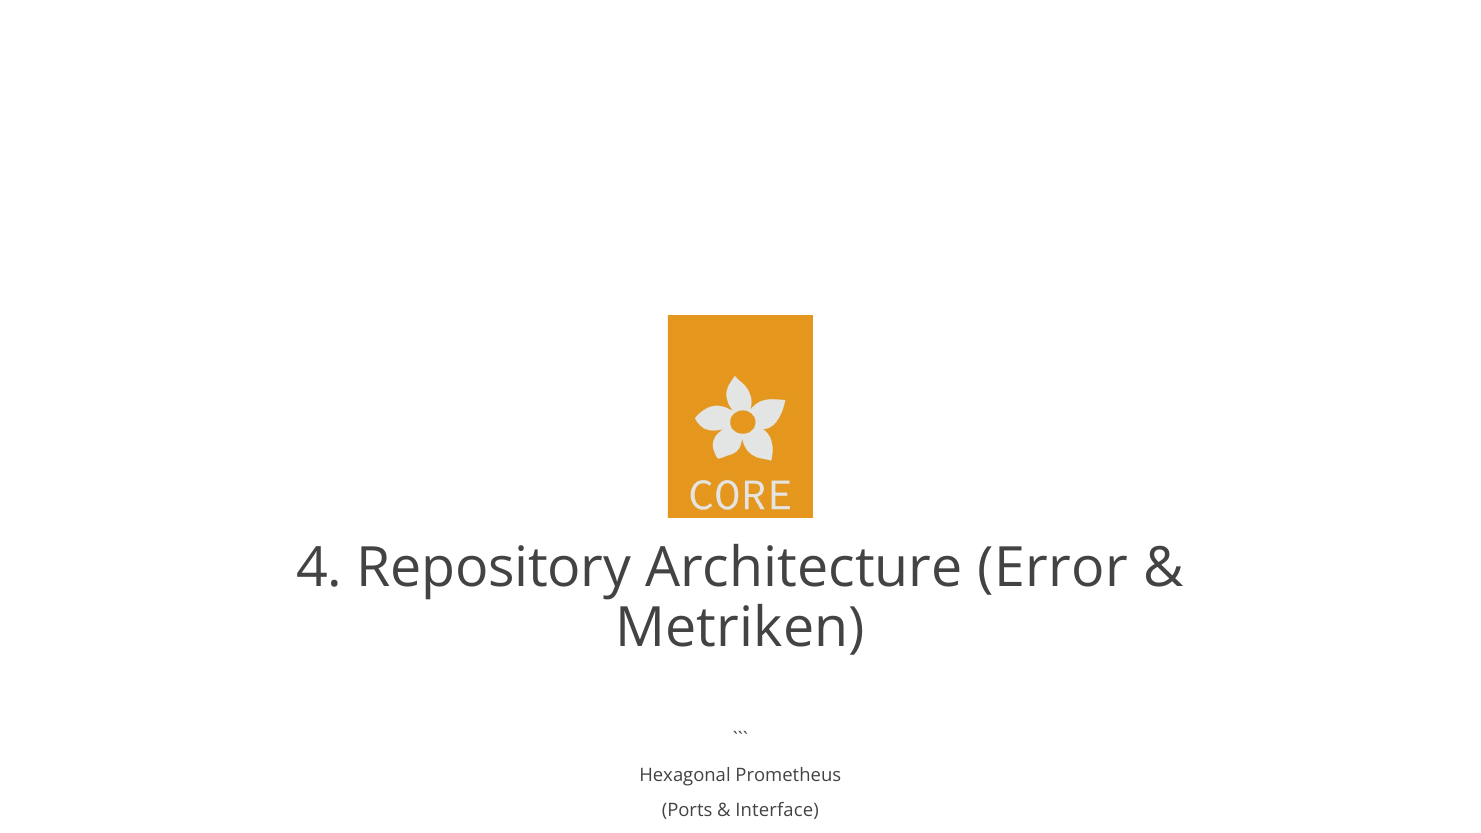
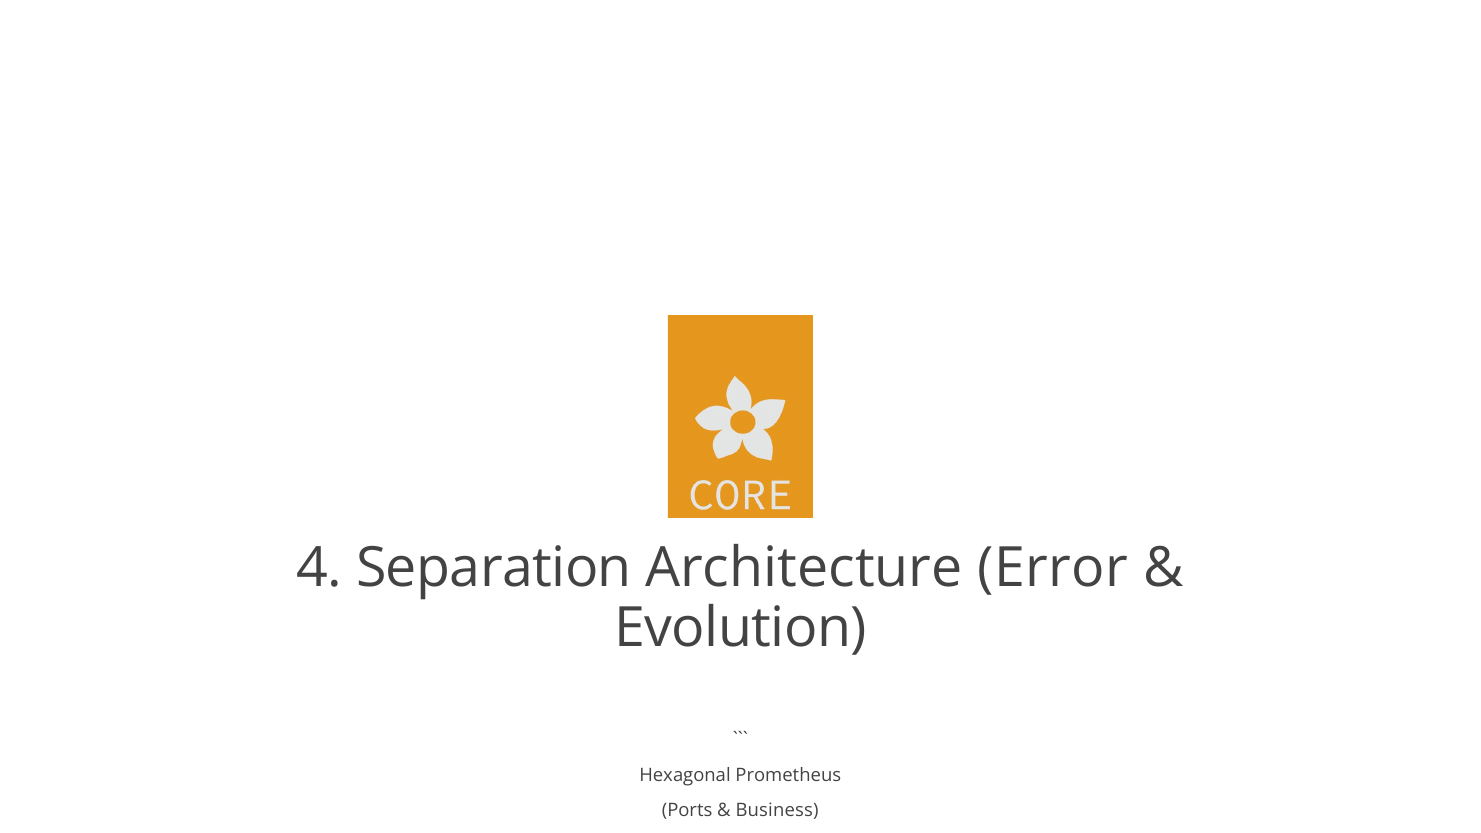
Repository: Repository -> Separation (494, 568)
Metriken: Metriken -> Evolution (741, 628)
Interface: Interface -> Business (777, 810)
